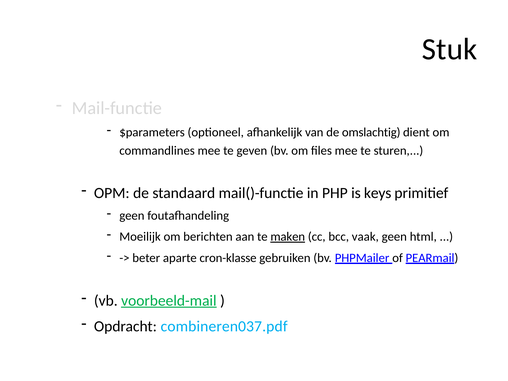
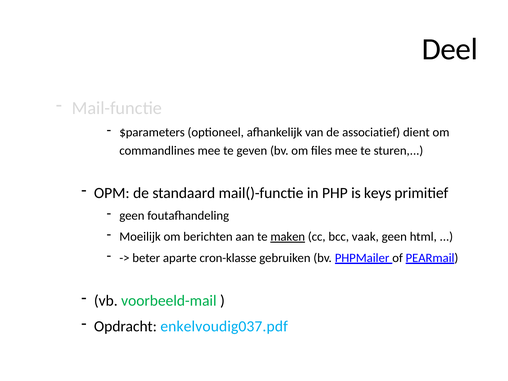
Stuk: Stuk -> Deel (450, 49)
omslachtig: omslachtig -> associatief (371, 132)
voorbeeld-mail underline: present -> none (169, 301)
combineren037.pdf: combineren037.pdf -> enkelvoudig037.pdf (224, 326)
